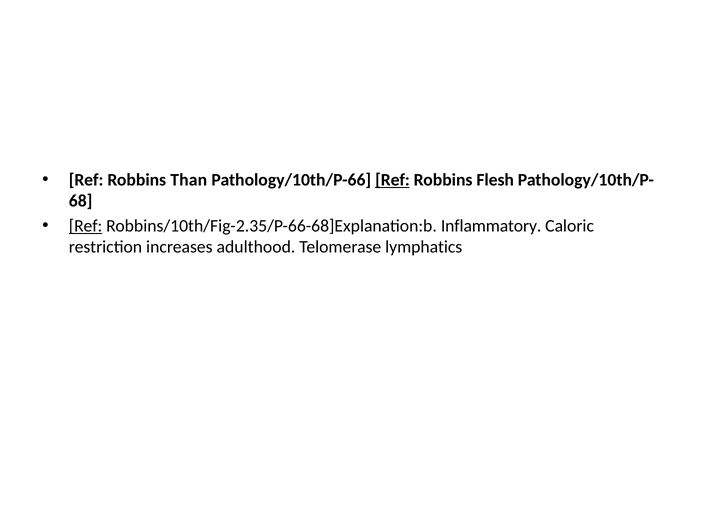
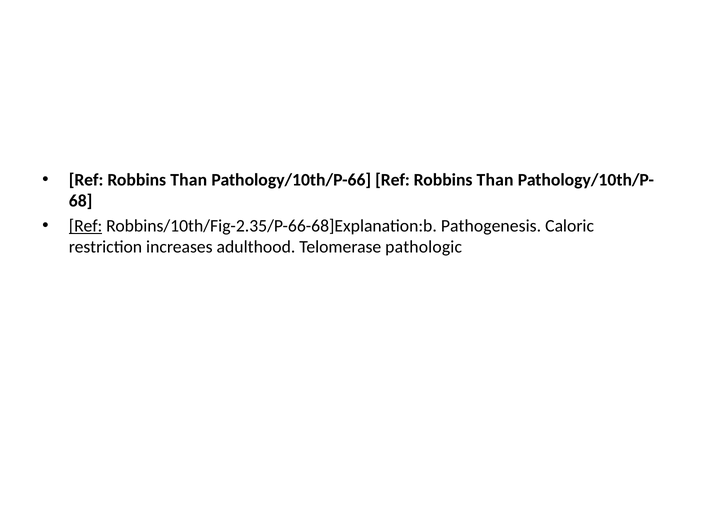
Ref underline: present -> none (392, 180)
Flesh: Flesh -> Than (495, 180)
Inflammatory: Inflammatory -> Pathogenesis (491, 226)
lymphatics: lymphatics -> pathologic (424, 247)
